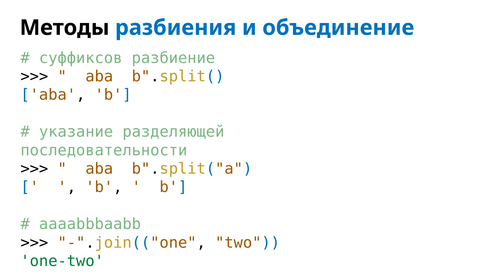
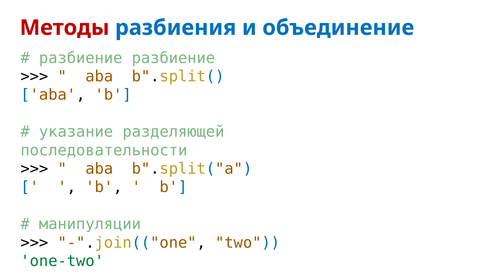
Методы colour: black -> red (65, 28)
суффиксов: суффиксов -> разбиение (81, 58)
aaaabbbaabb: aaaabbbaabb -> манипуляции (90, 224)
